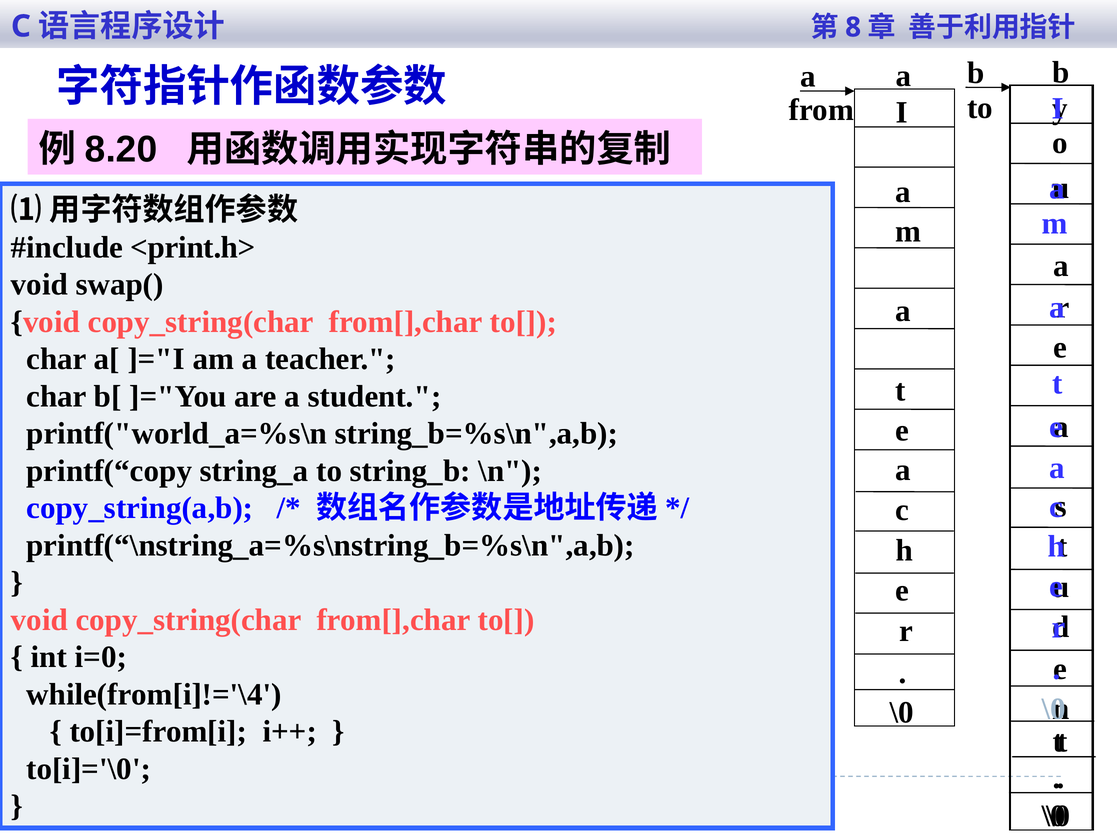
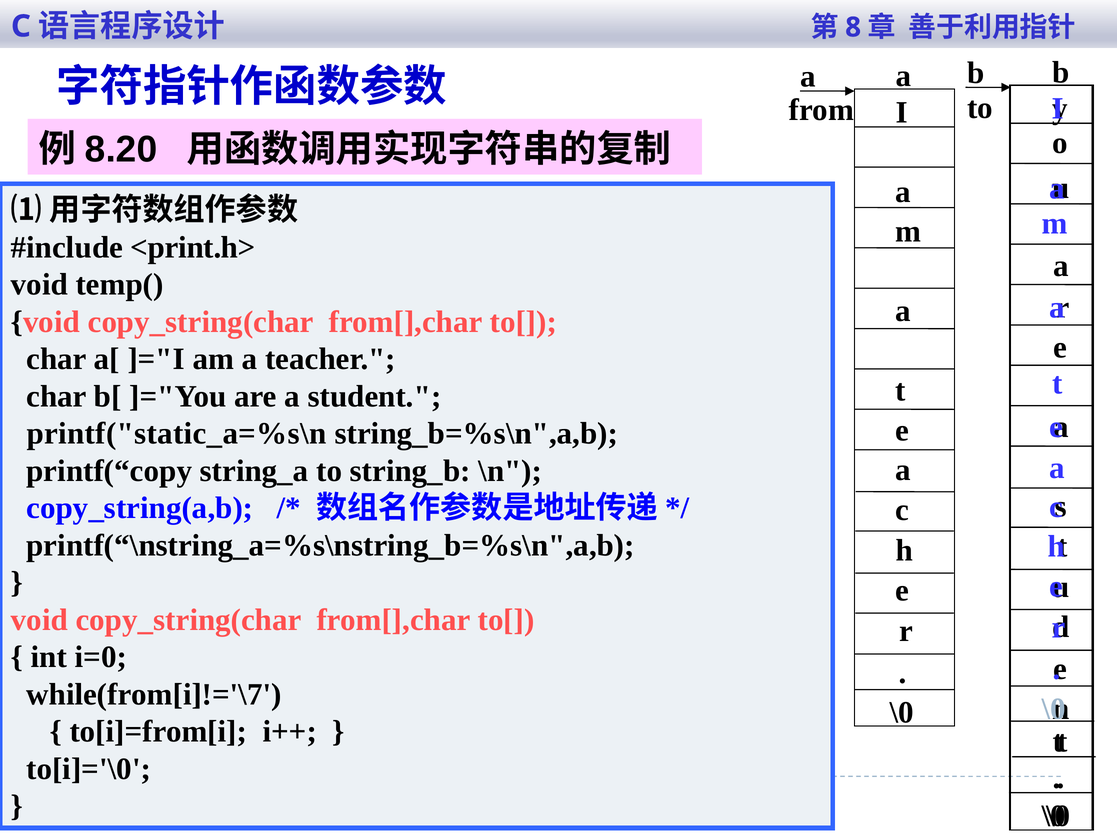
swap(: swap( -> temp( (120, 284)
printf("world_a=%s\n: printf("world_a=%s\n -> printf("static_a=%s\n (177, 433)
while(from[i]!='\4: while(from[i]!='\4 -> while(from[i]!='\7 (154, 694)
